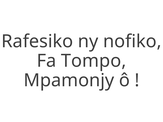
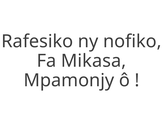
Tompo: Tompo -> Mikasa (94, 61)
